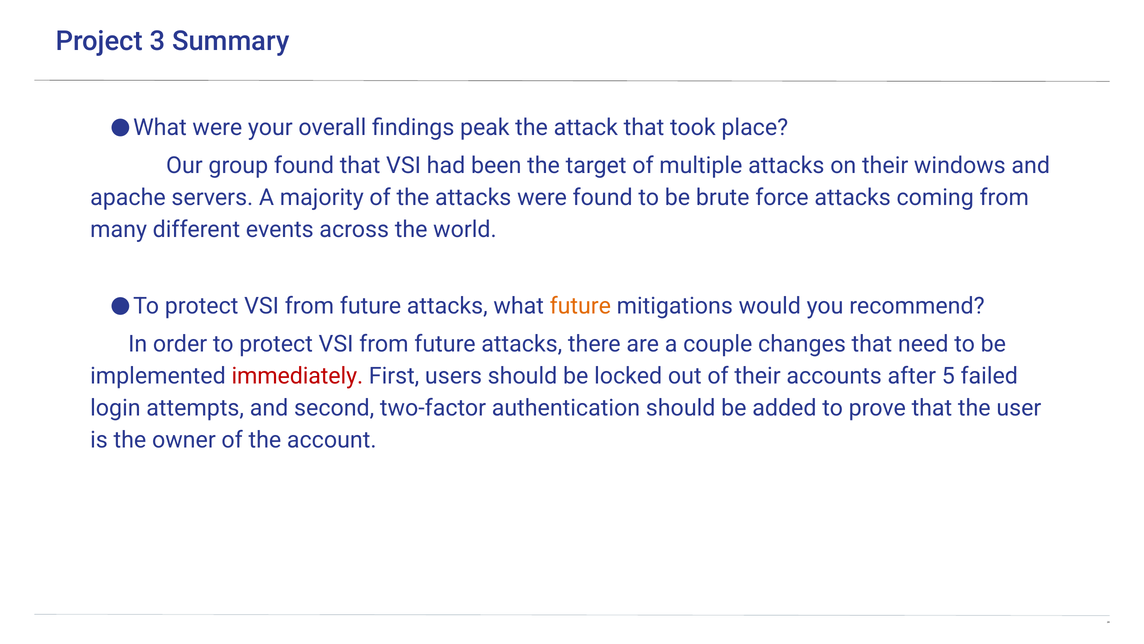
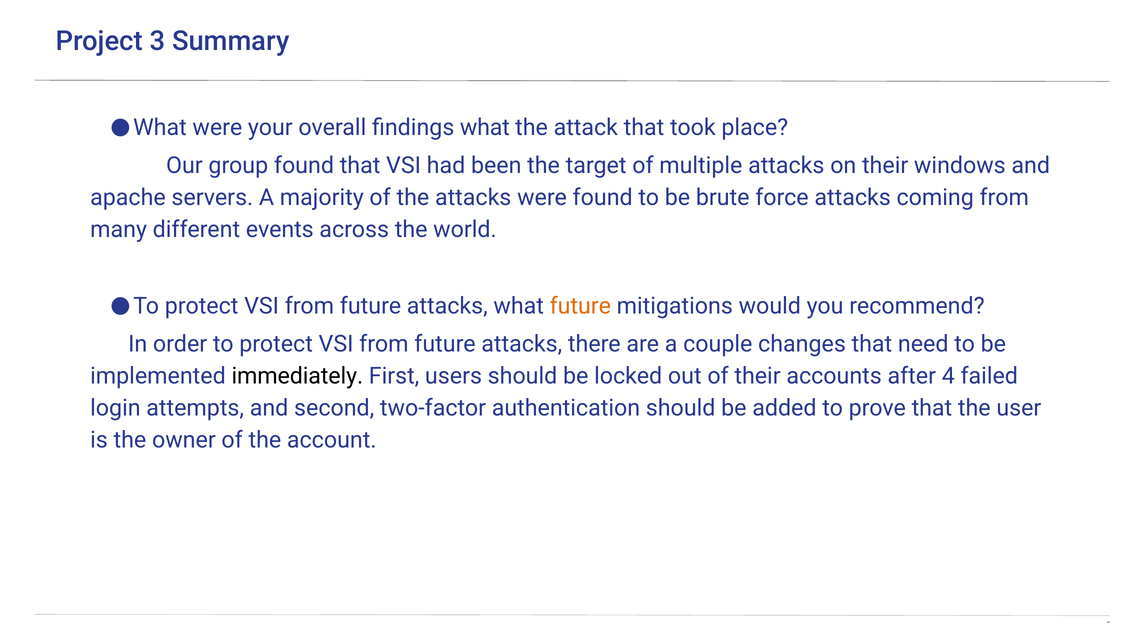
findings peak: peak -> what (485, 127)
immediately colour: red -> black (297, 376)
5: 5 -> 4 (948, 376)
